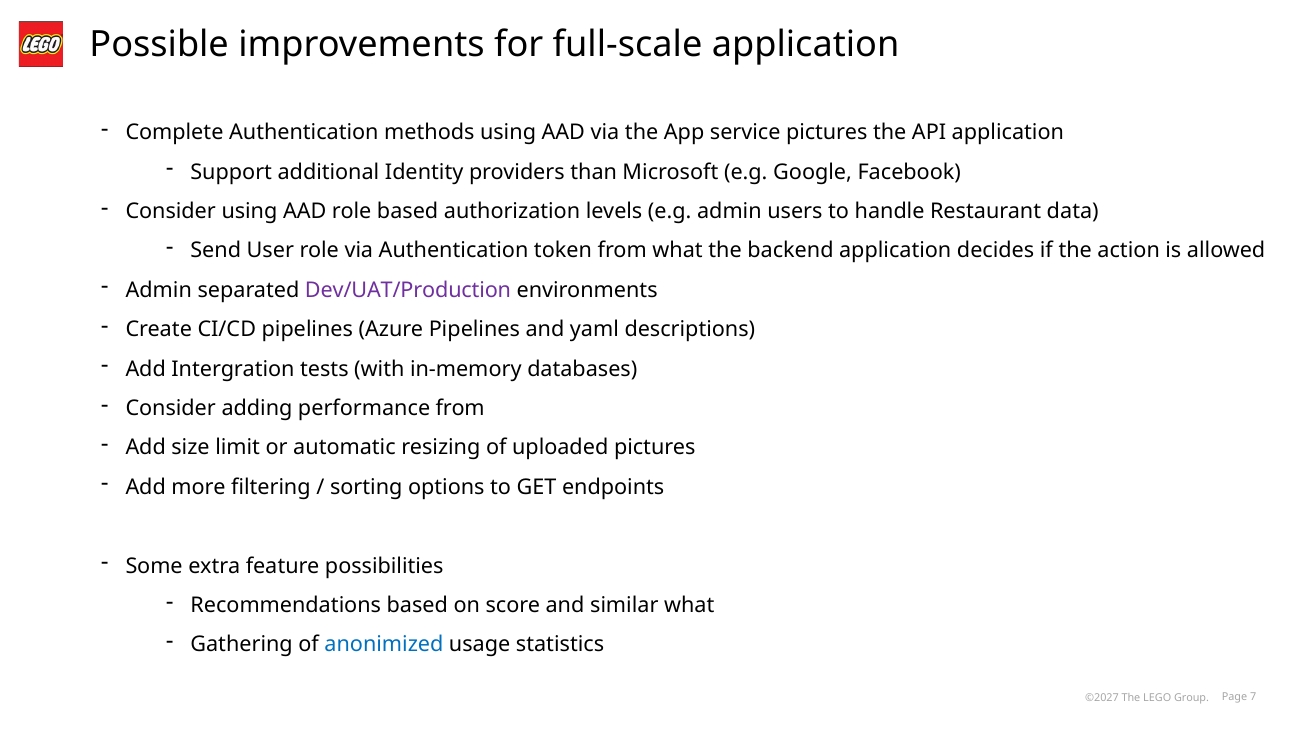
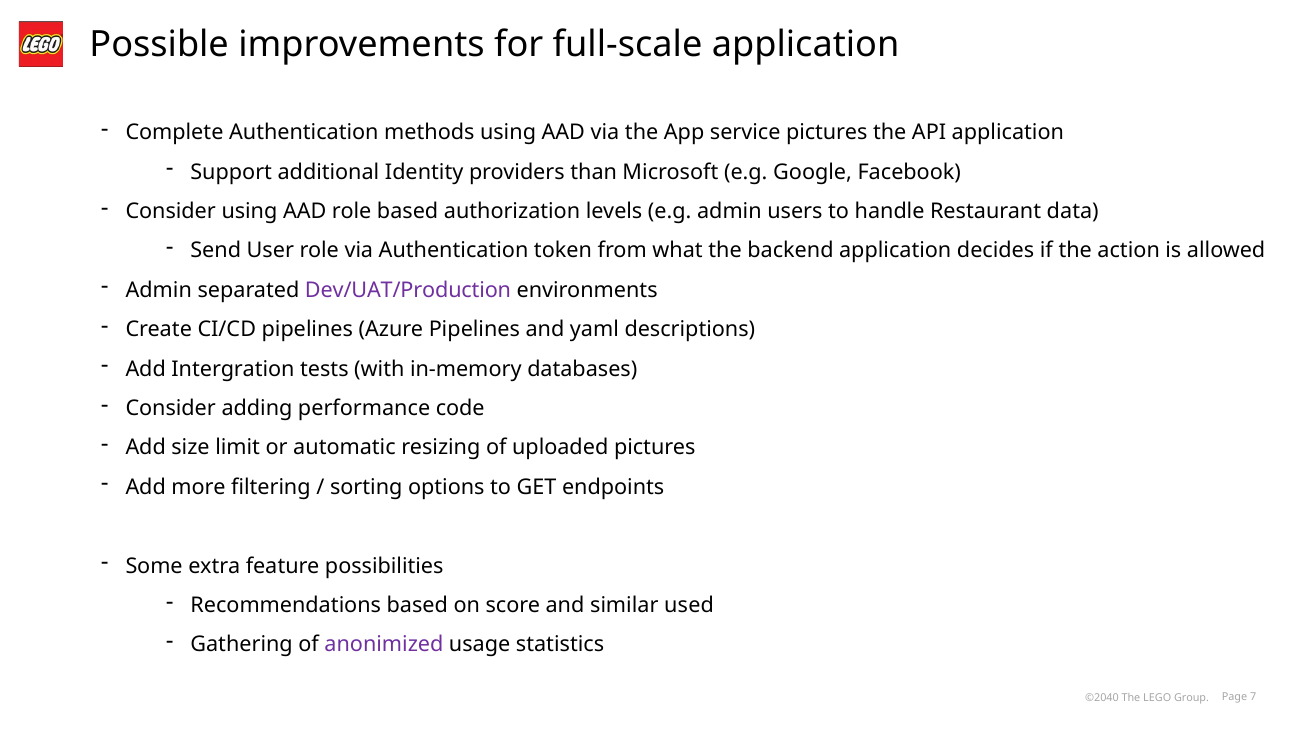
performance from: from -> code (460, 408)
similar what: what -> used (689, 605)
anonimized colour: blue -> purple (384, 645)
©2027: ©2027 -> ©2040 (1102, 697)
